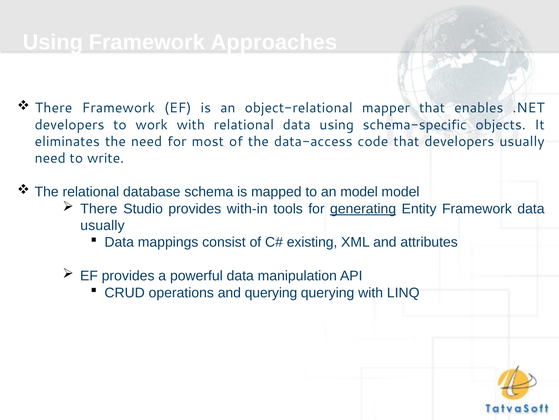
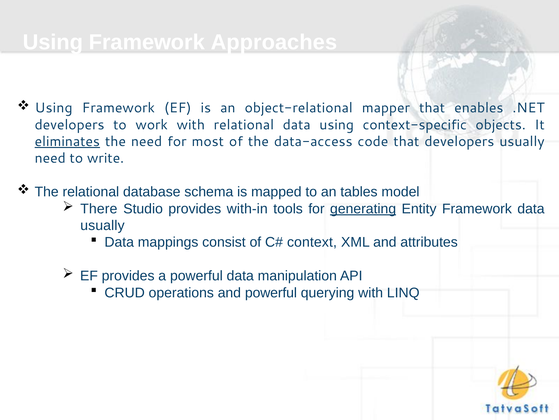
There: There -> Using (54, 108)
schema-specific: schema-specific -> context-specific (415, 125)
eliminates underline: none -> present (67, 141)
an model: model -> tables (359, 192)
existing: existing -> context (312, 242)
and querying: querying -> powerful (271, 292)
